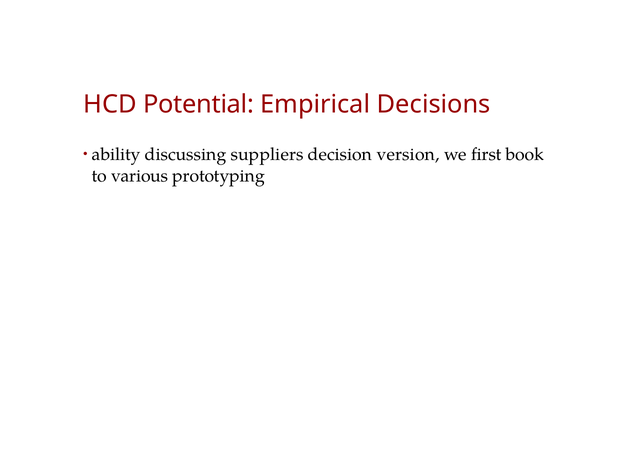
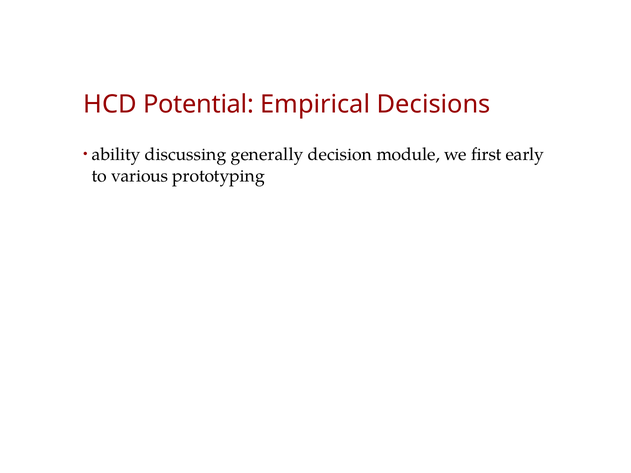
suppliers: suppliers -> generally (267, 155)
version: version -> module (408, 155)
book: book -> early (525, 155)
